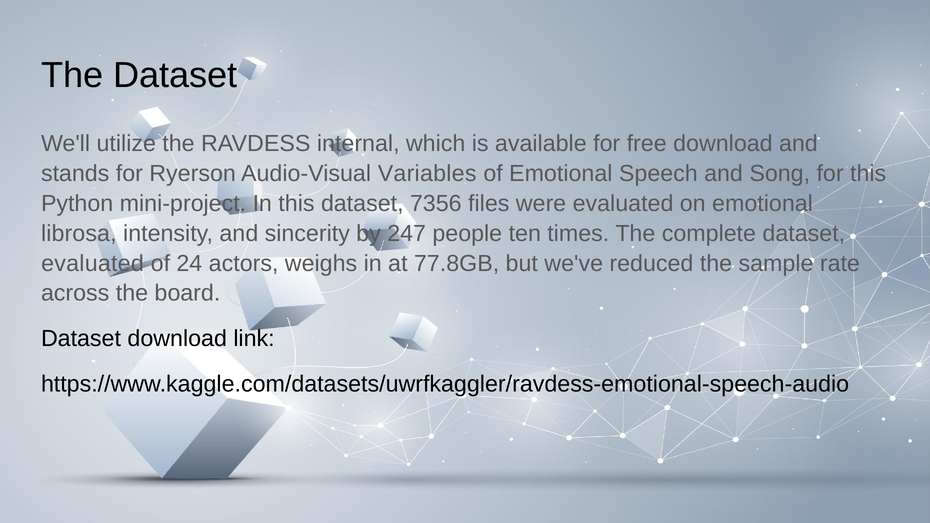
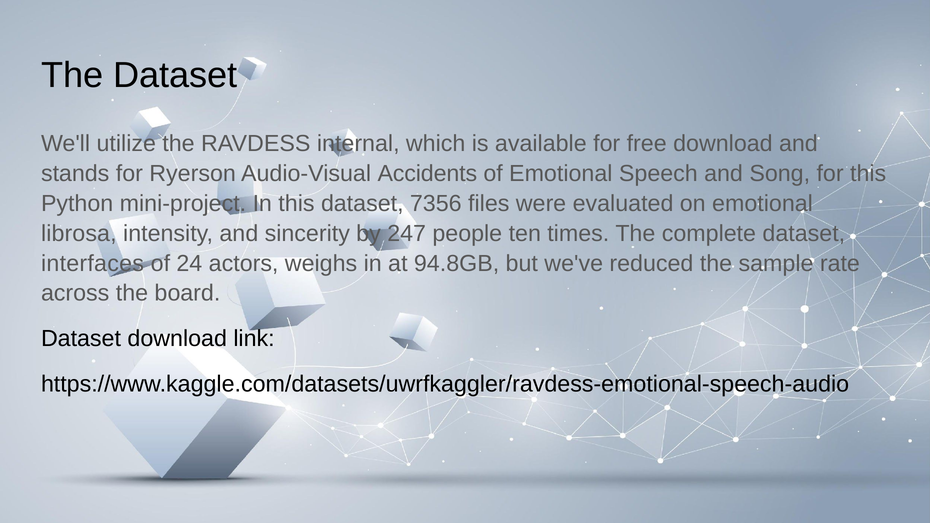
Variables: Variables -> Accidents (427, 174)
evaluated: evaluated -> interfaces (93, 263)
77.8GB: 77.8GB -> 94.8GB (457, 263)
